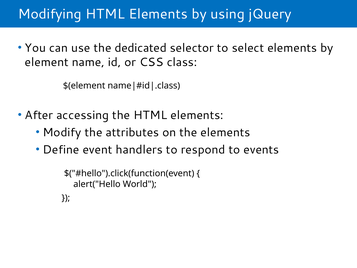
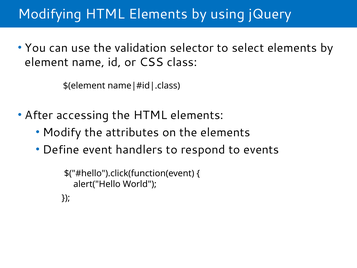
dedicated: dedicated -> validation (141, 48)
